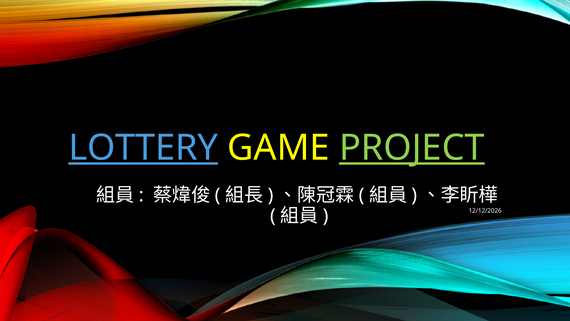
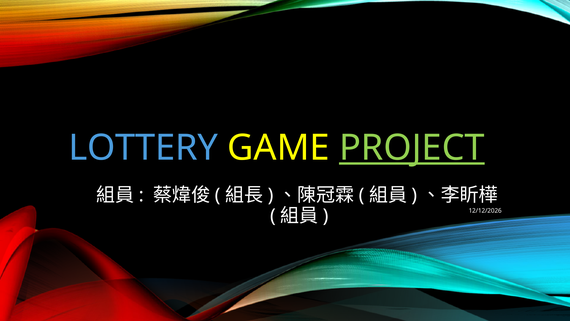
LOTTERY underline: present -> none (143, 148)
